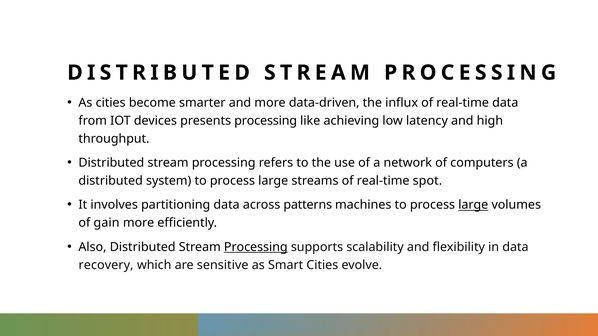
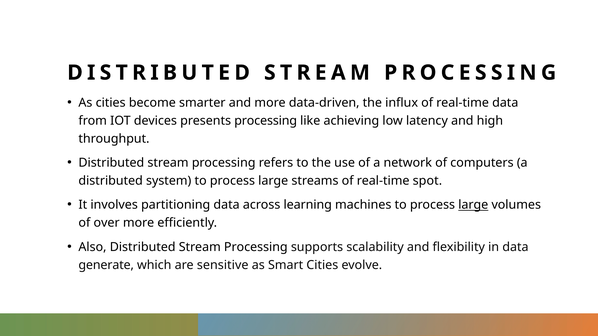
patterns: patterns -> learning (308, 205)
gain: gain -> over (107, 223)
Processing underline: present -> none (256, 247)
recovery: recovery -> generate (106, 265)
